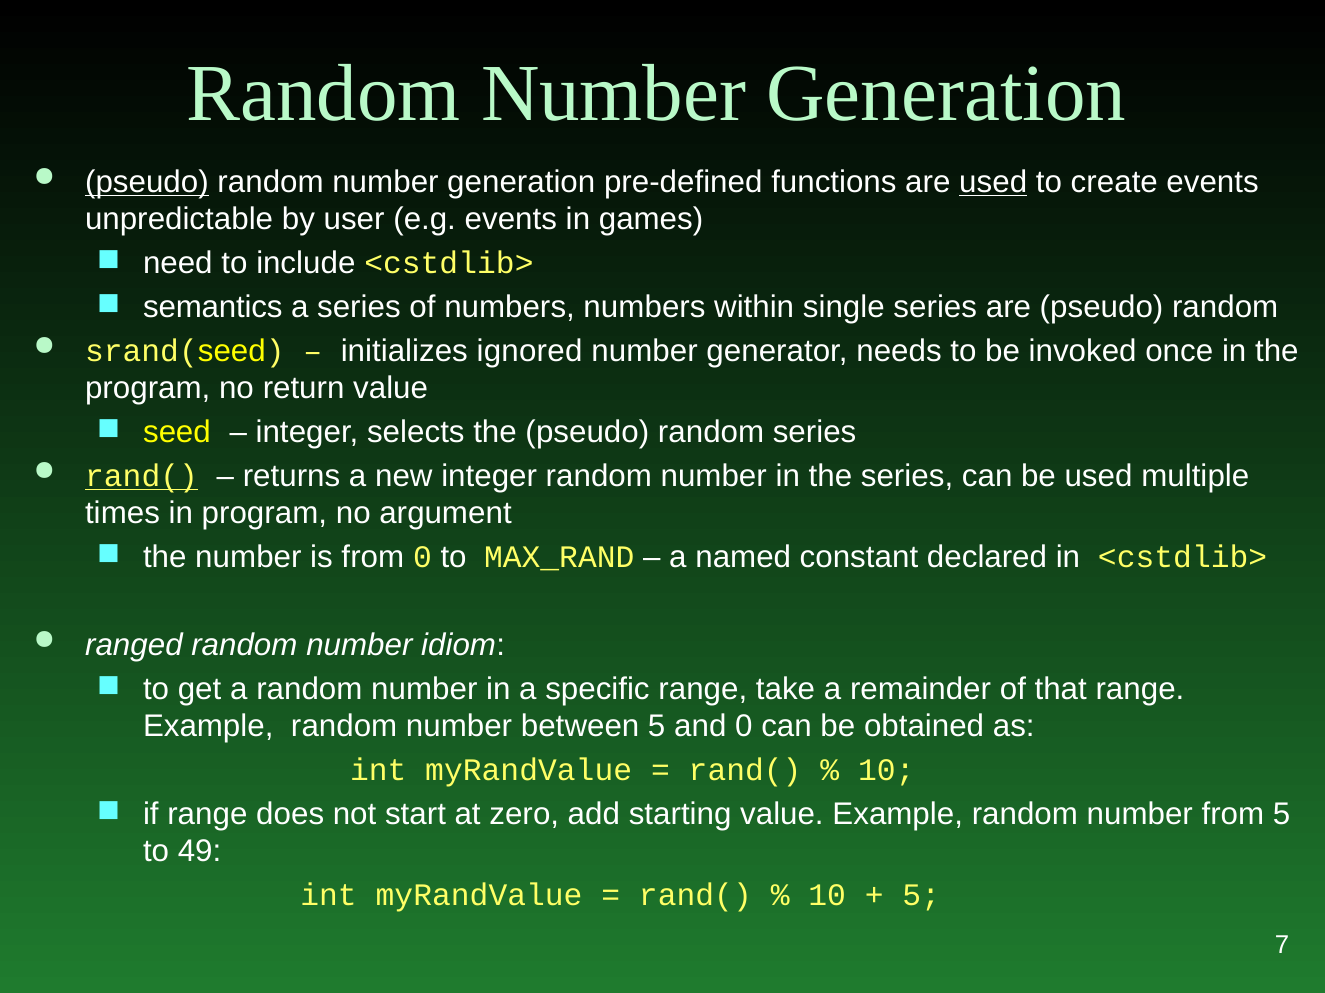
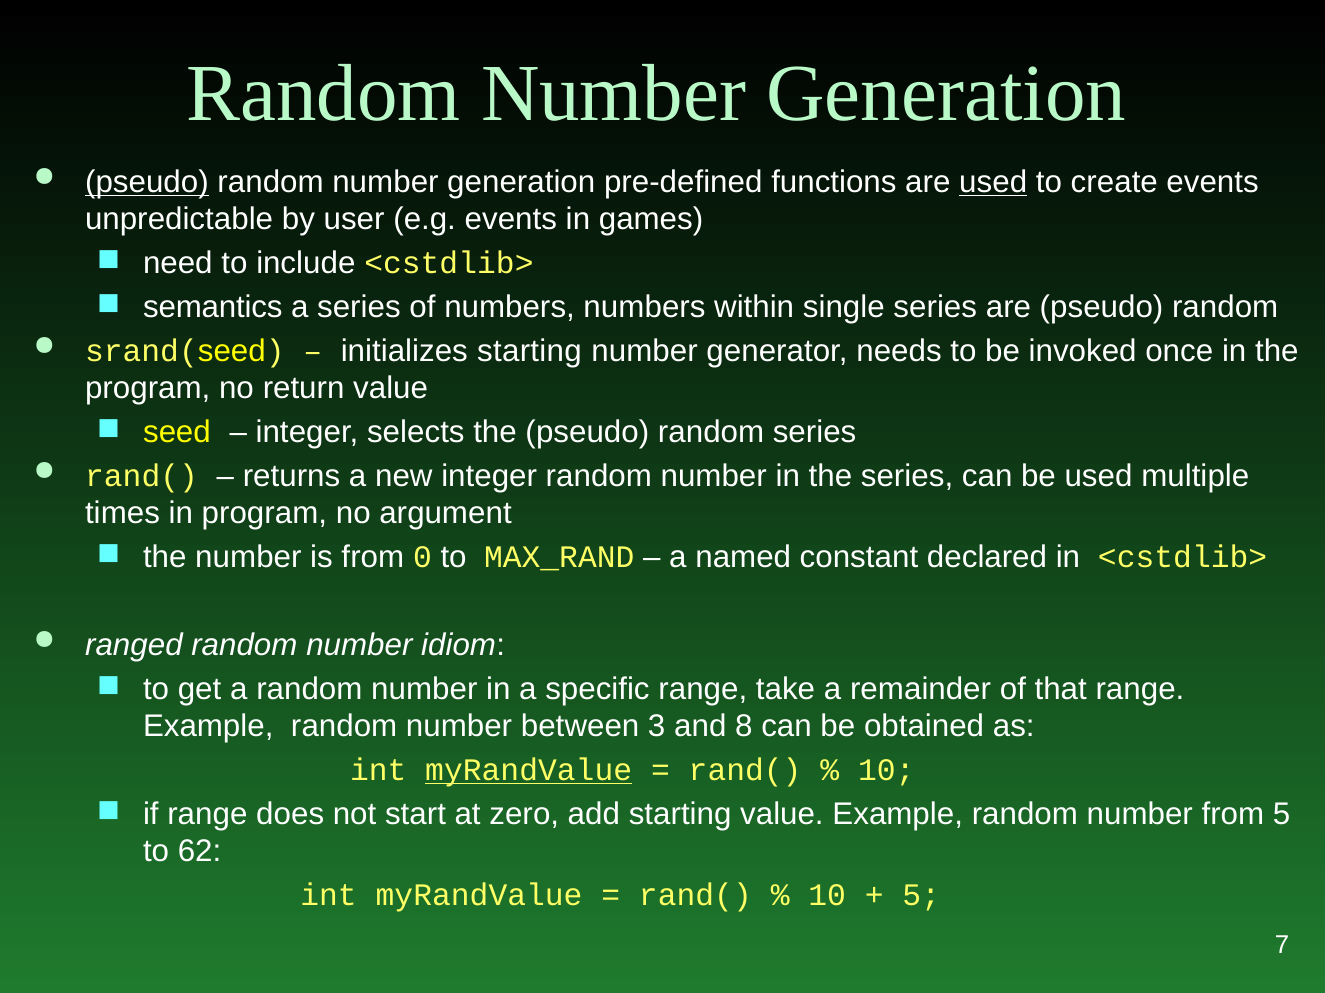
initializes ignored: ignored -> starting (529, 351)
rand( underline: present -> none (142, 476)
between 5: 5 -> 3 (657, 727)
and 0: 0 -> 8 (744, 727)
myRandValue underline: none -> present (529, 771)
49: 49 -> 62 (200, 852)
